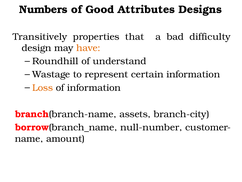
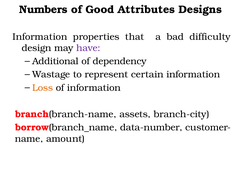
Transitively: Transitively -> Information (40, 37)
have colour: orange -> purple (88, 48)
Roundhill: Roundhill -> Additional (55, 61)
understand: understand -> dependency (120, 61)
null-number: null-number -> data-number (151, 127)
